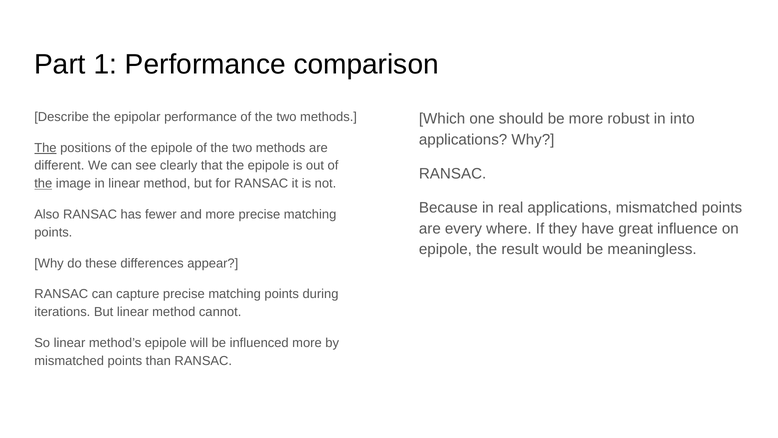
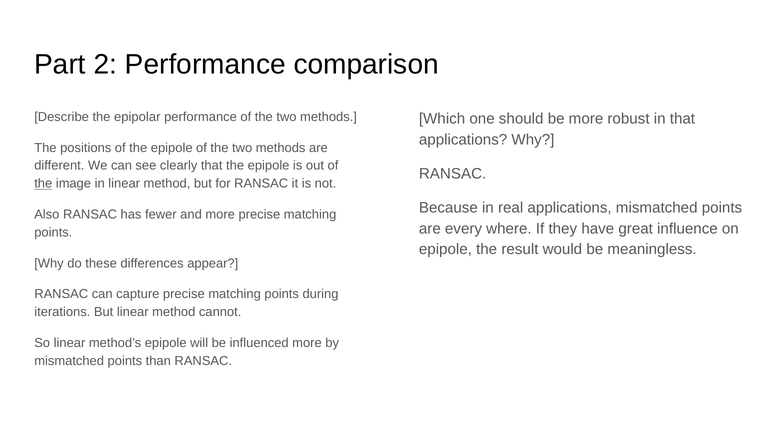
1: 1 -> 2 (105, 64)
in into: into -> that (682, 119)
The underline: present -> none (45, 148)
